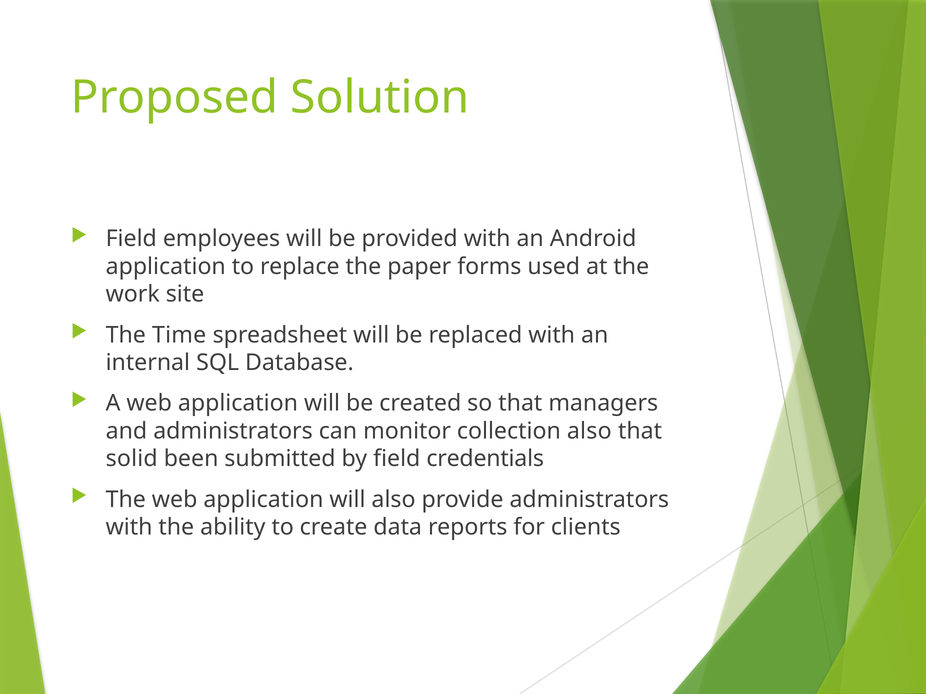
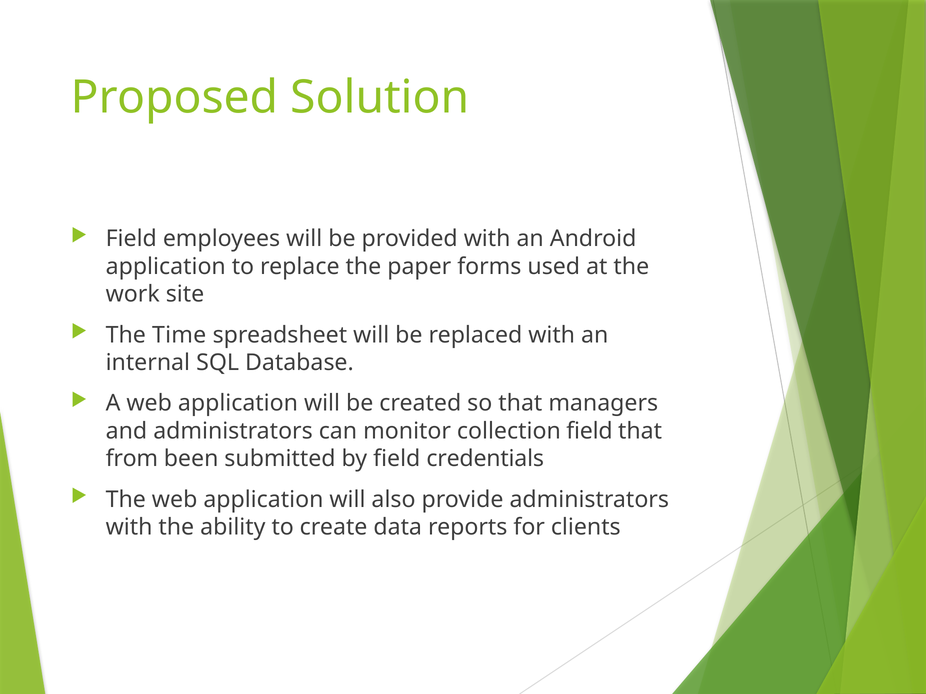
collection also: also -> field (590, 431)
solid: solid -> from (132, 459)
